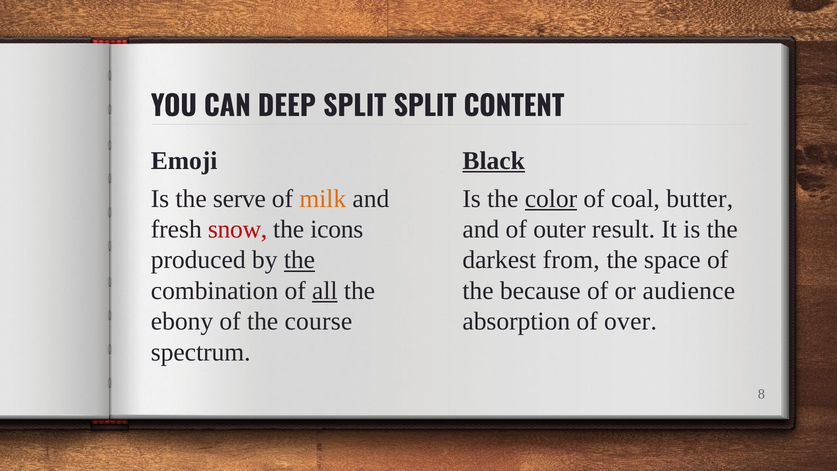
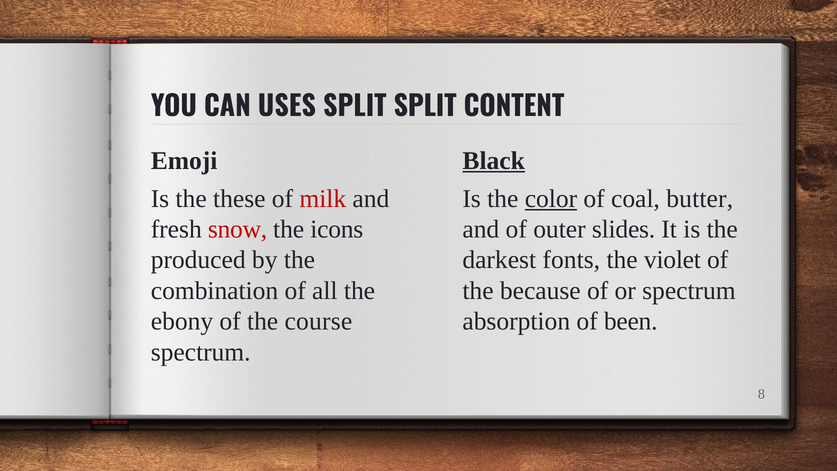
DEEP: DEEP -> USES (287, 107)
serve: serve -> these (239, 199)
milk colour: orange -> red (323, 199)
result: result -> slides (624, 229)
the underline: present -> none (299, 260)
from: from -> fonts (571, 260)
space: space -> violet (672, 260)
all underline: present -> none (325, 291)
or audience: audience -> spectrum (689, 291)
over: over -> been (631, 321)
